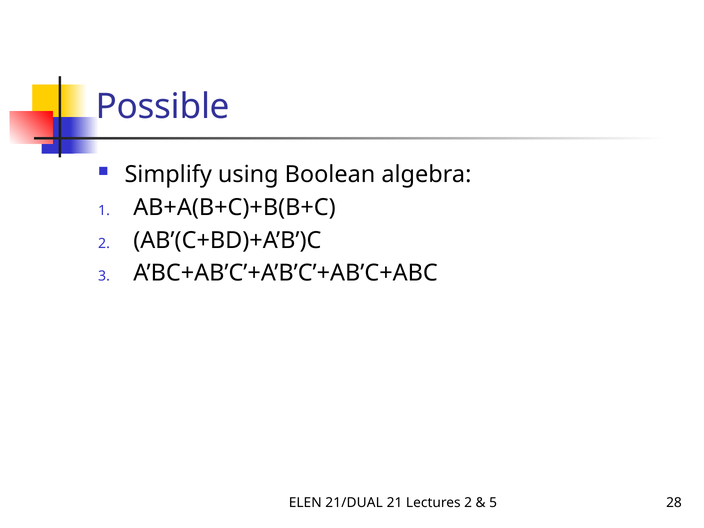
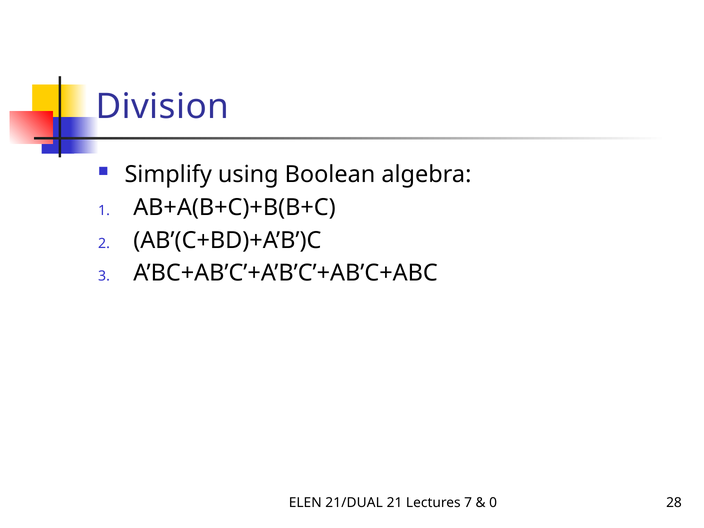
Possible: Possible -> Division (162, 107)
Lectures 2: 2 -> 7 (468, 503)
5: 5 -> 0 (493, 503)
